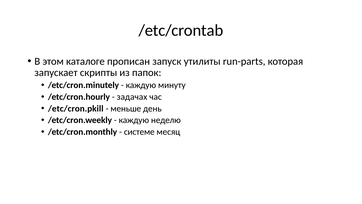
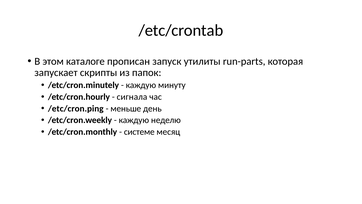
задачах: задачах -> сигнала (132, 97)
/etc/cron.pkill: /etc/cron.pkill -> /etc/cron.ping (76, 108)
